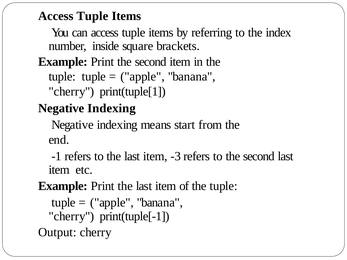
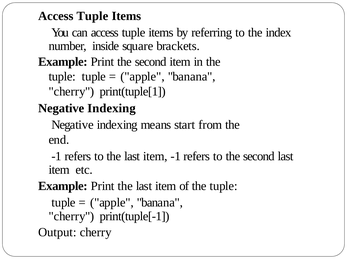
-3: -3 -> -1 (176, 156)
